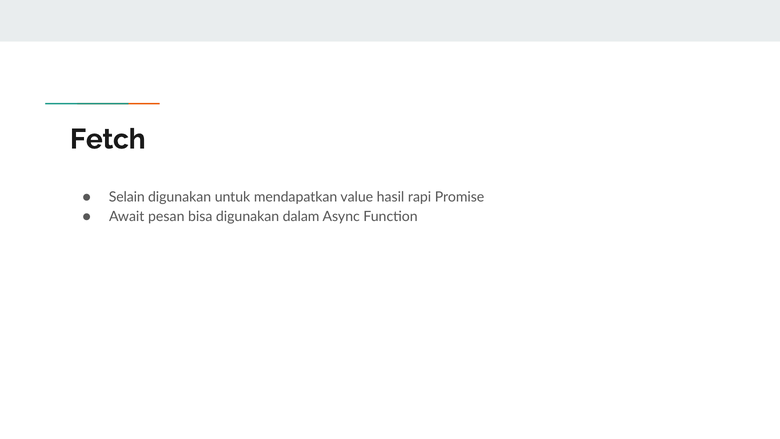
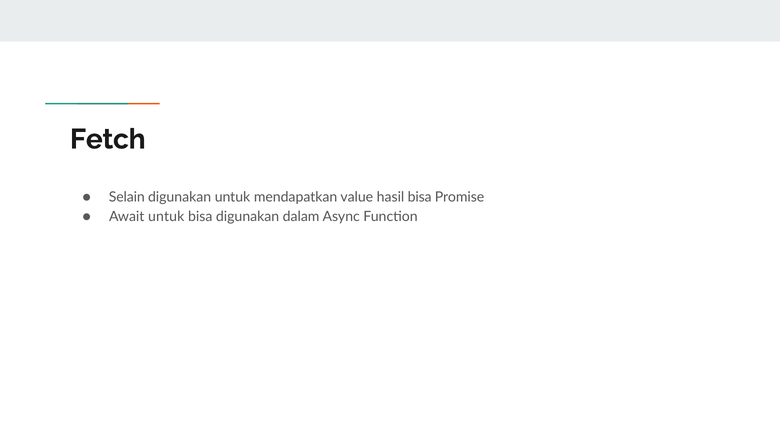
hasil rapi: rapi -> bisa (420, 197)
Await pesan: pesan -> untuk (166, 217)
